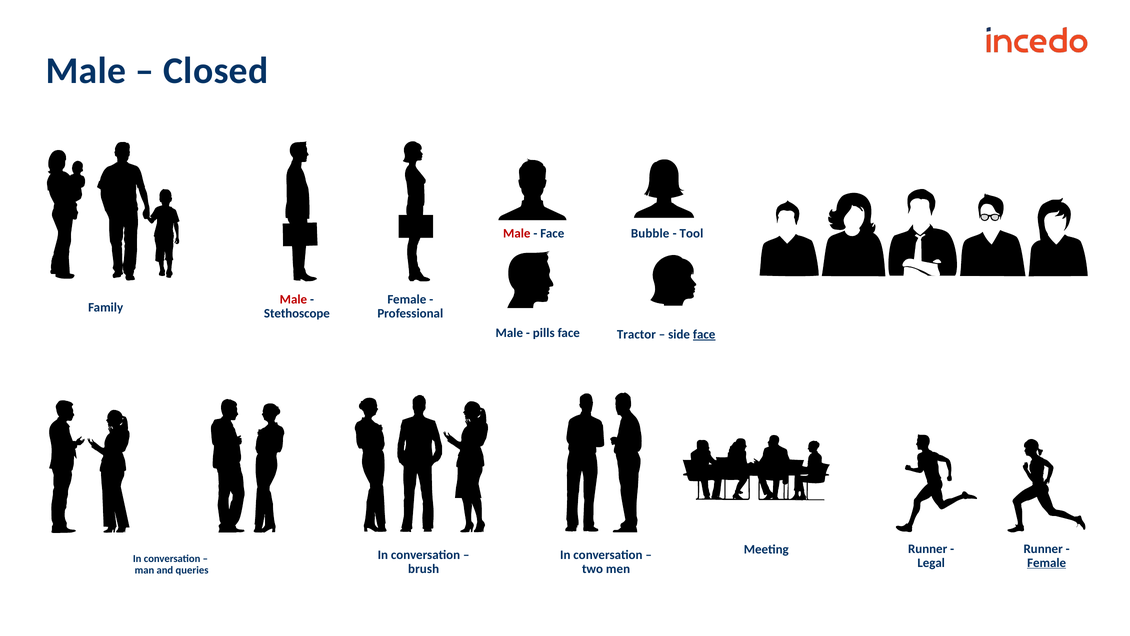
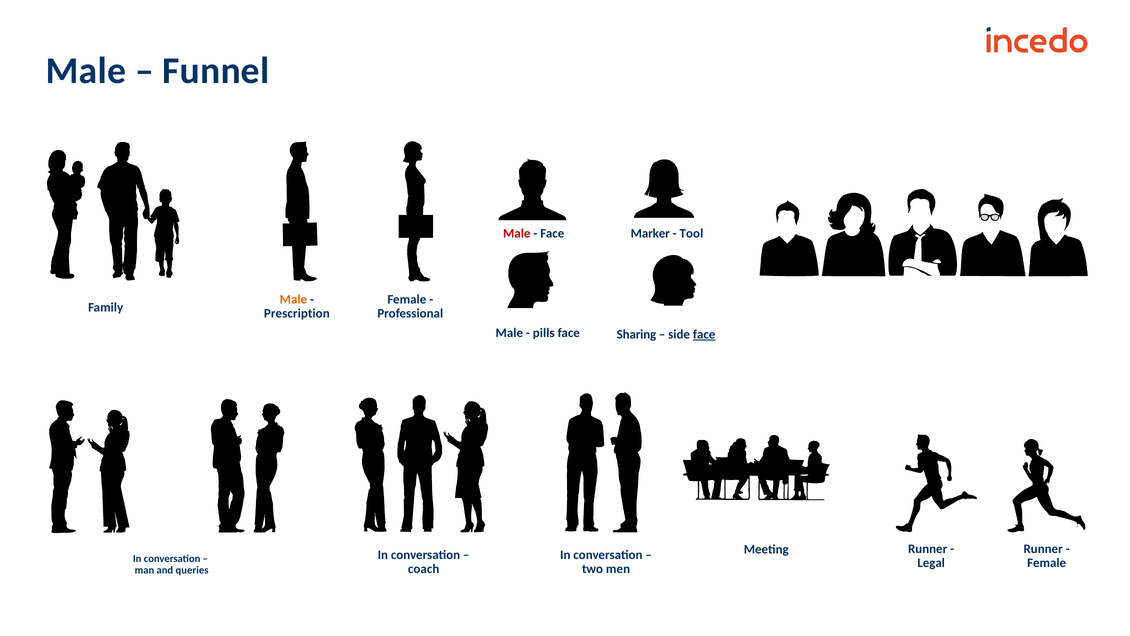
Closed: Closed -> Funnel (216, 71)
Bubble: Bubble -> Marker (650, 233)
Male colour: red -> orange (293, 299)
Stethoscope: Stethoscope -> Prescription (297, 313)
Tractor: Tractor -> Sharing (636, 334)
Female underline: present -> none (1047, 562)
brush: brush -> coach (424, 568)
